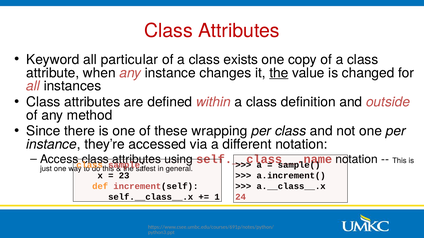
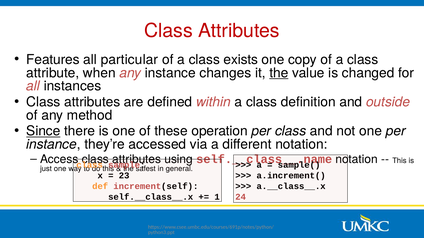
Keyword: Keyword -> Features (53, 60)
Since underline: none -> present (43, 131)
wrapping: wrapping -> operation (220, 131)
